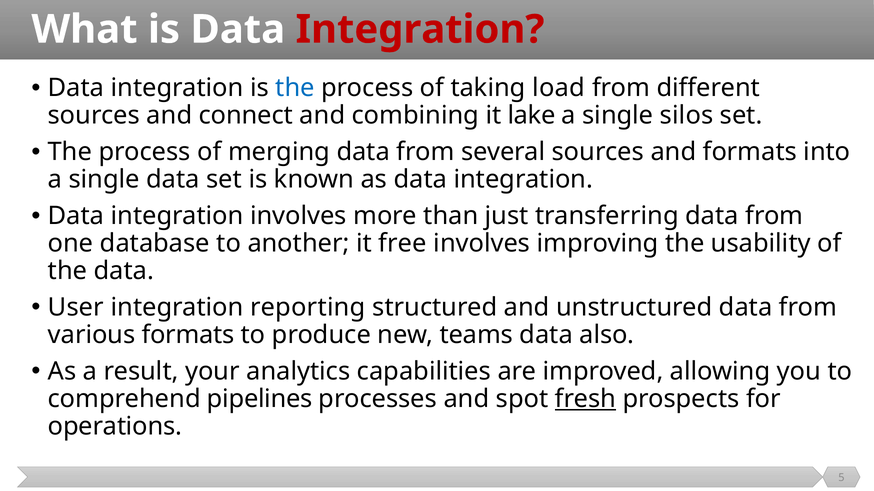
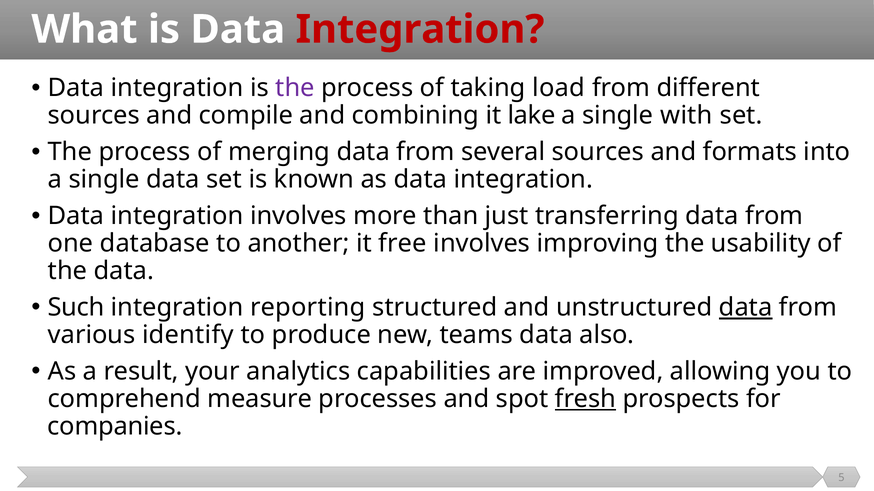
the colour: blue -> purple (295, 88)
connect: connect -> compile (246, 116)
silos: silos -> with (687, 116)
User: User -> Such (76, 308)
data underline: none -> present (746, 308)
various formats: formats -> identify (188, 335)
pipelines: pipelines -> measure (260, 399)
operations: operations -> companies (115, 427)
